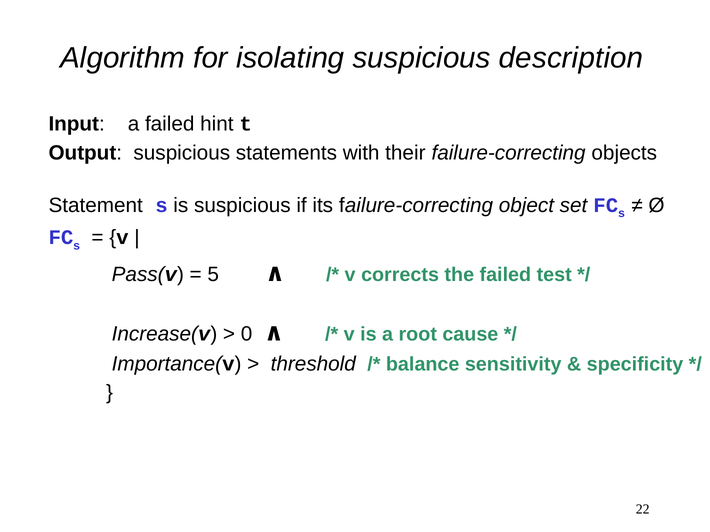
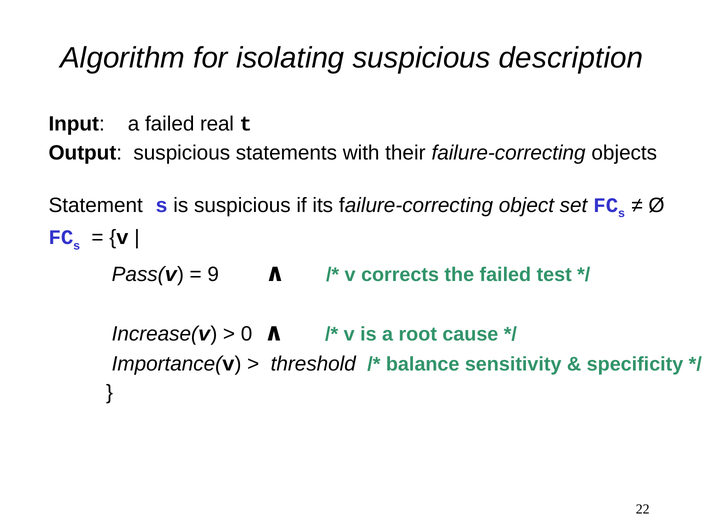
hint: hint -> real (217, 124)
5: 5 -> 9 (213, 275)
